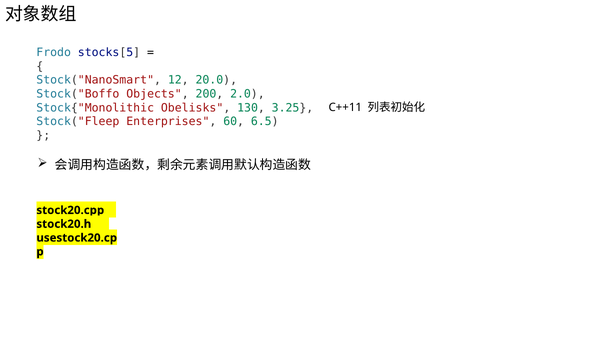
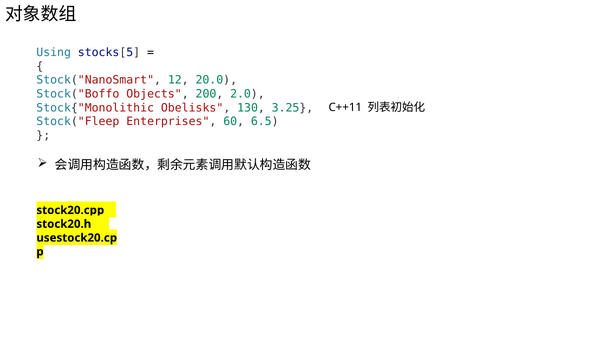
Frodo: Frodo -> Using (54, 53)
